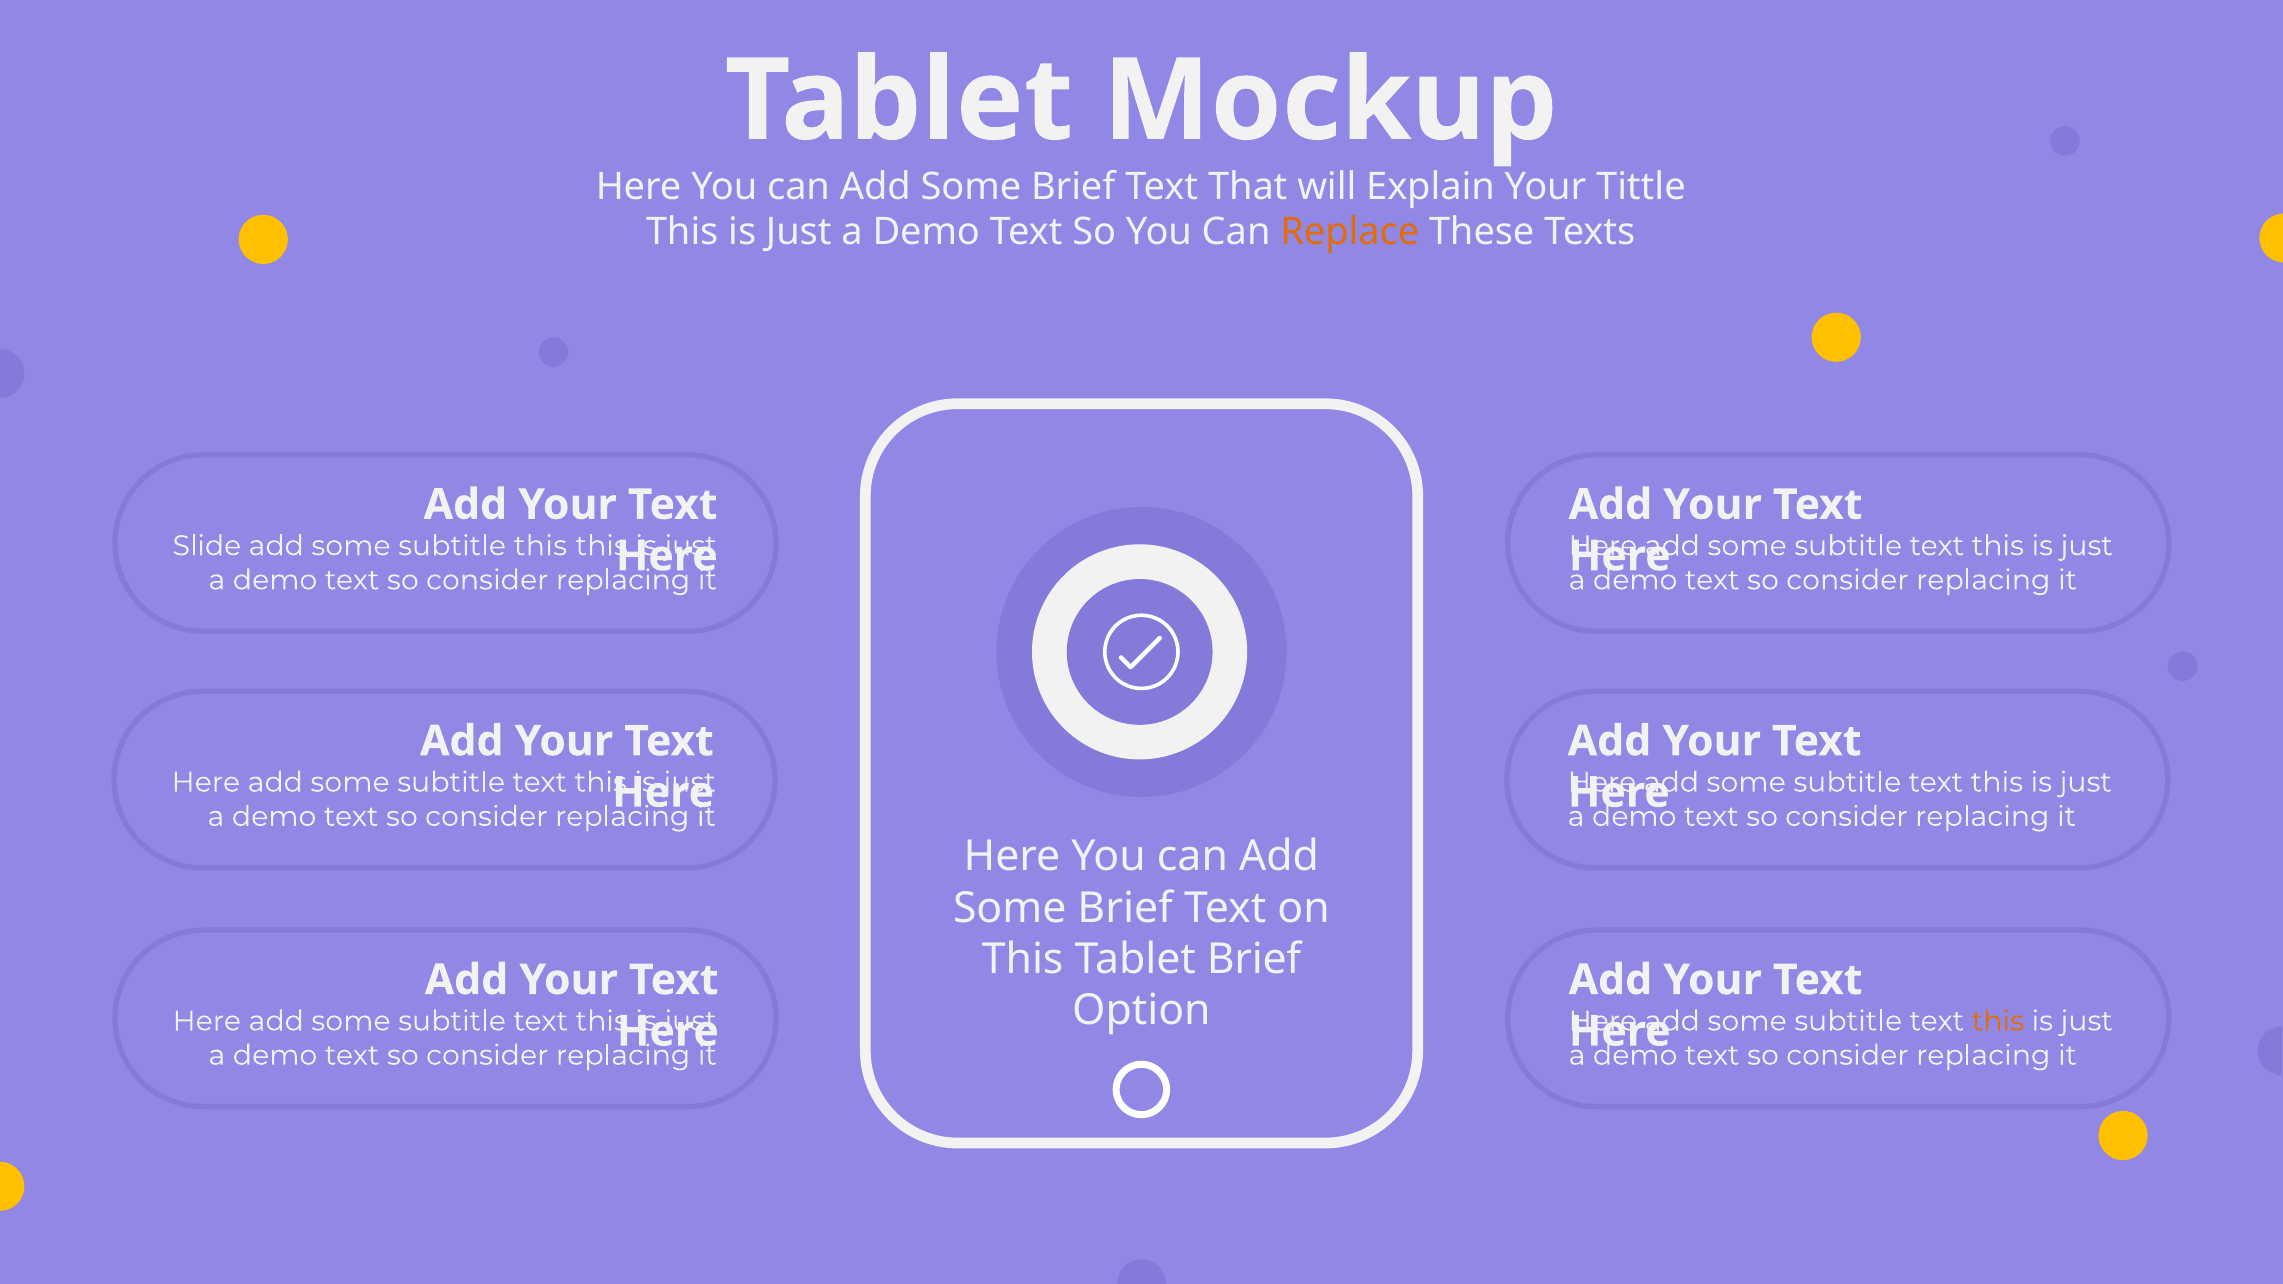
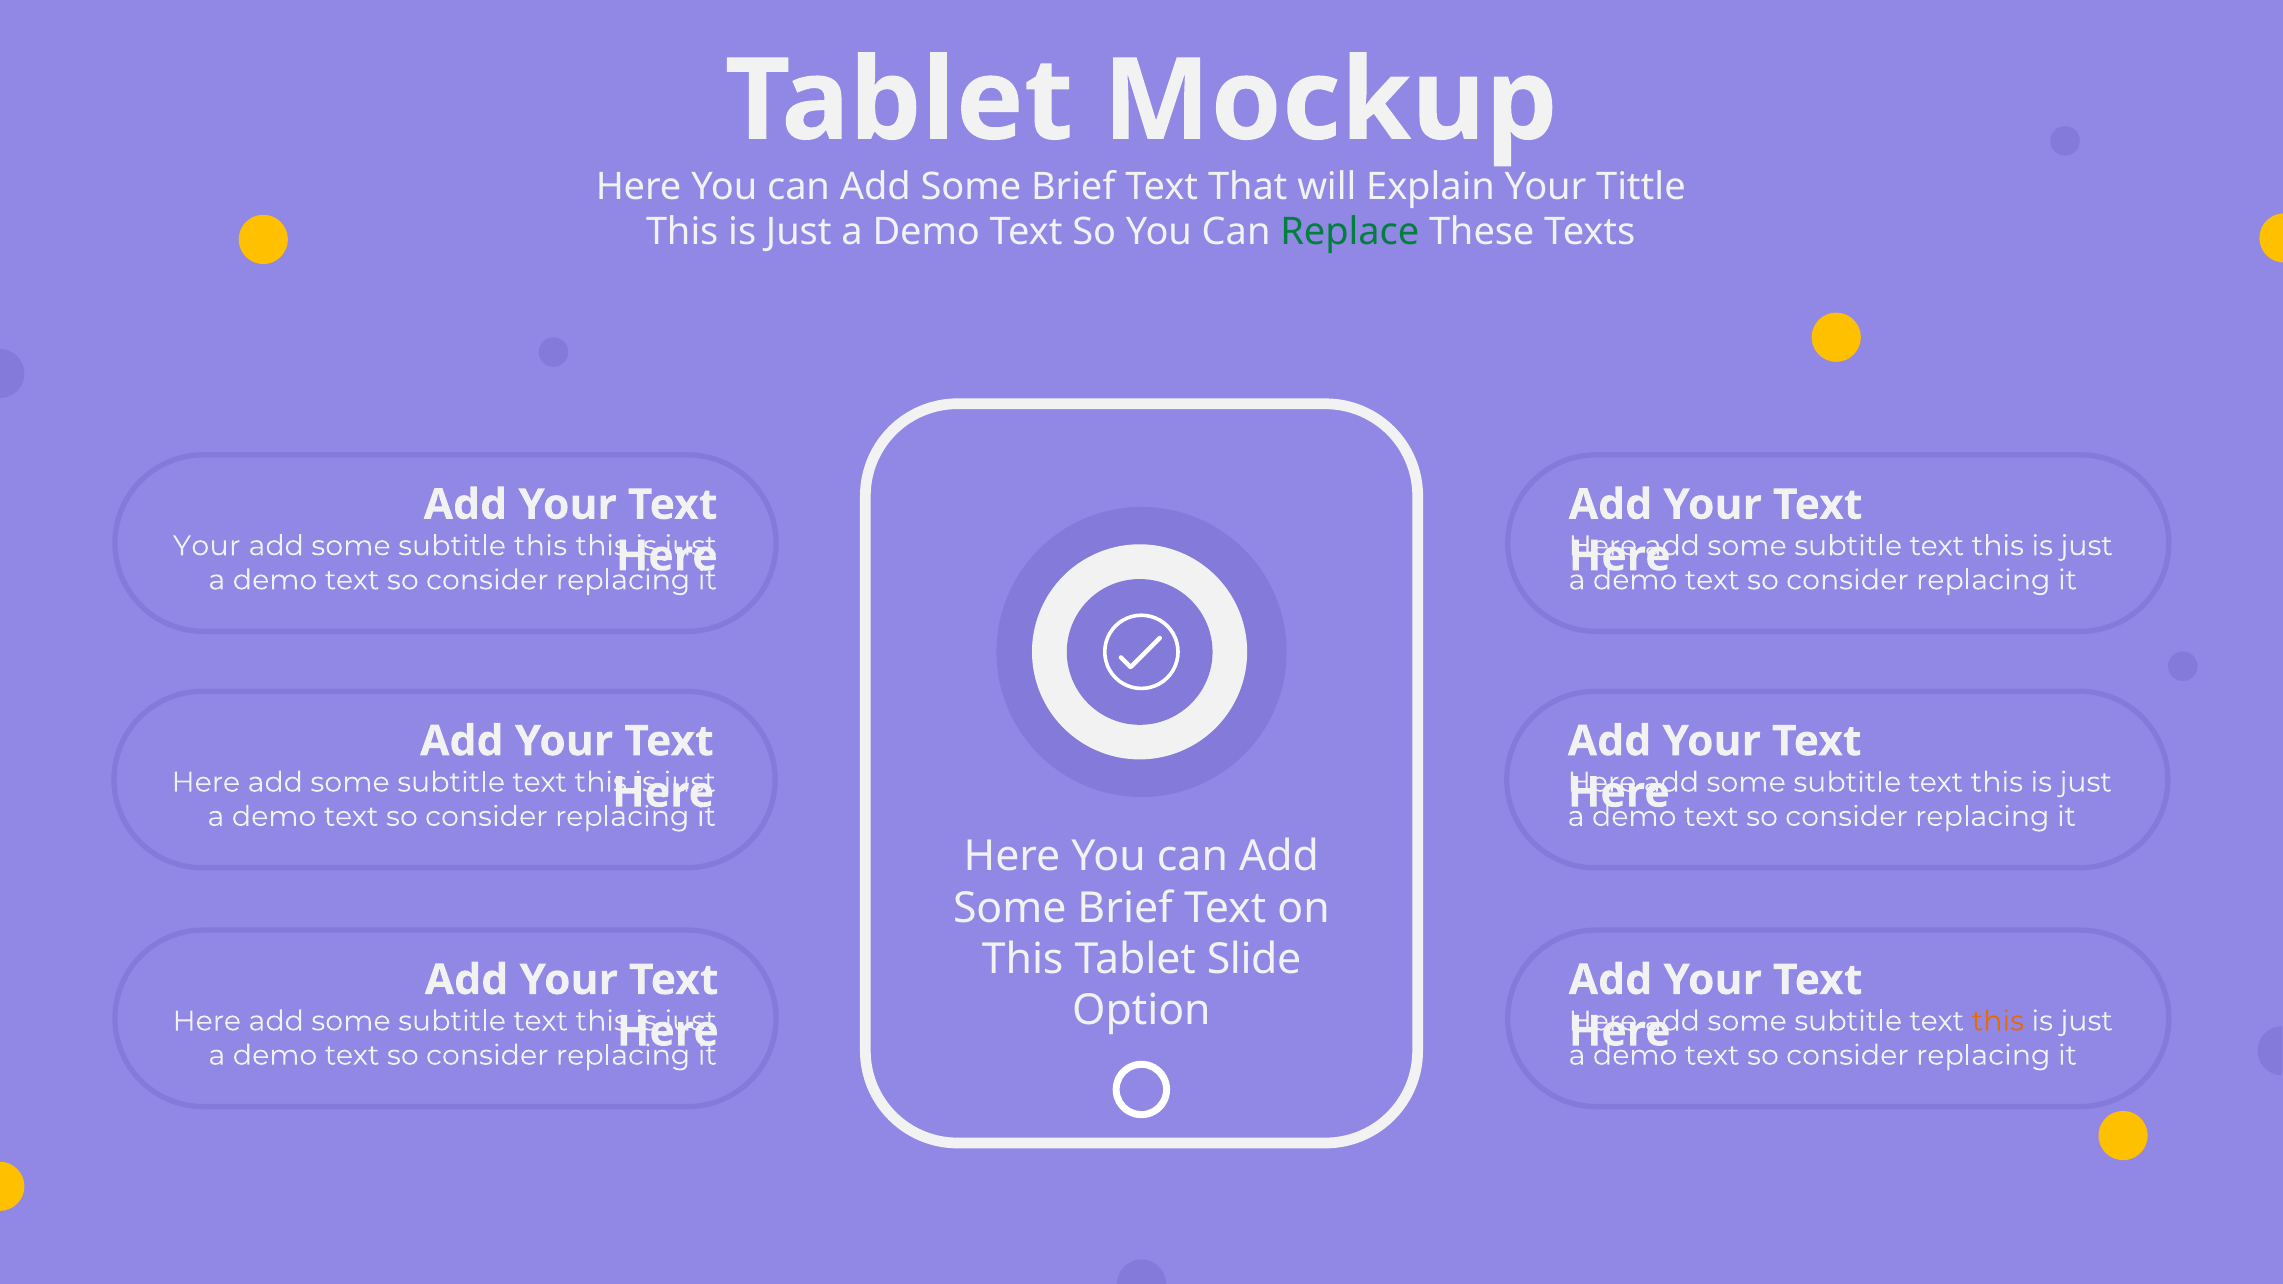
Replace colour: orange -> green (1350, 232)
Slide: Slide -> Your (207, 546)
Tablet Brief: Brief -> Slide (1254, 960)
